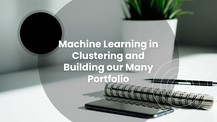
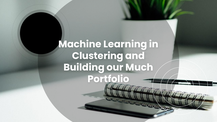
Many: Many -> Much (139, 67)
